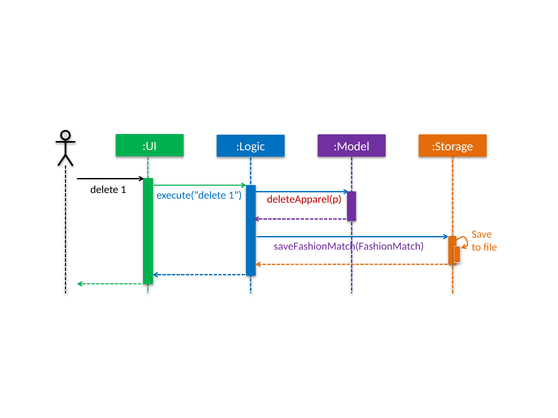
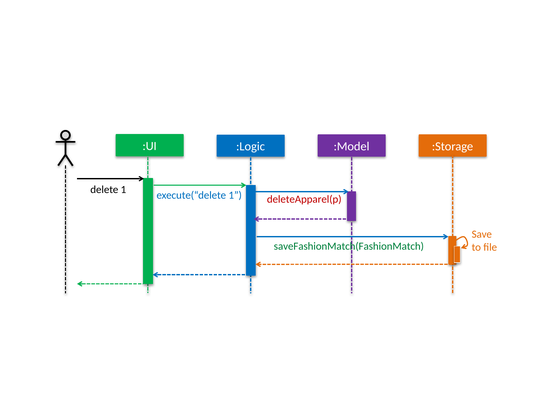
saveFashionMatch(FashionMatch colour: purple -> green (349, 247)
